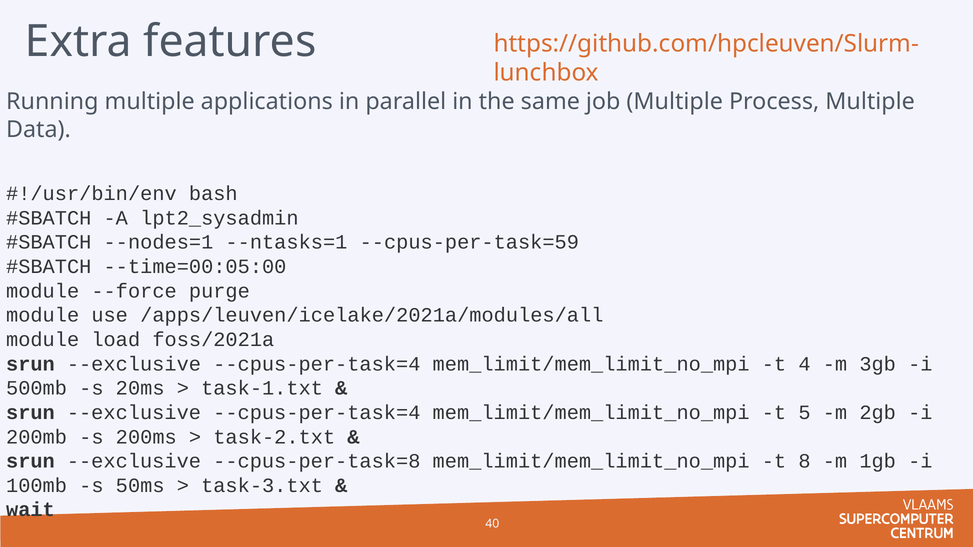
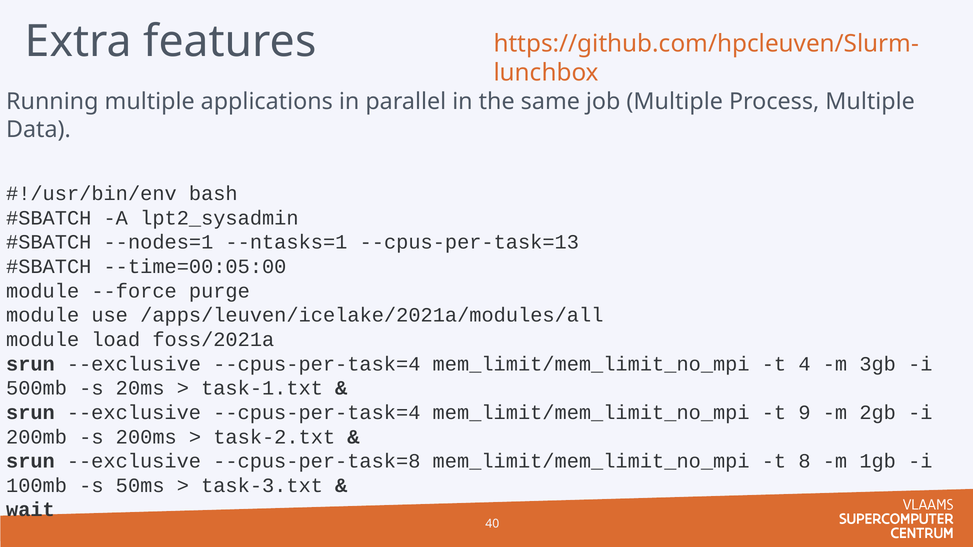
--cpus-per-task=59: --cpus-per-task=59 -> --cpus-per-task=13 (469, 242)
5: 5 -> 9 (805, 413)
